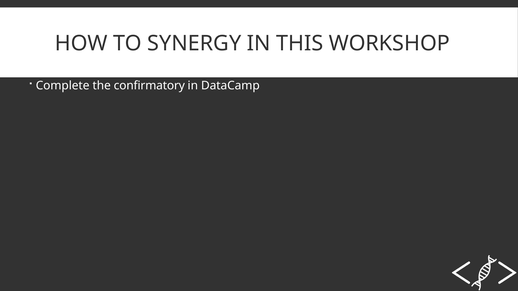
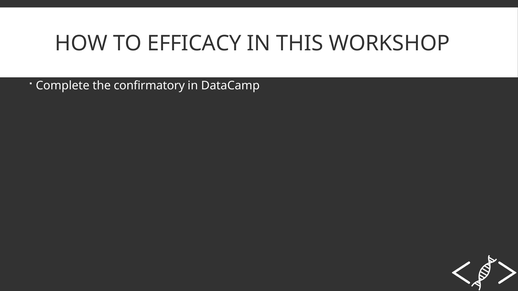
SYNERGY: SYNERGY -> EFFICACY (194, 44)
